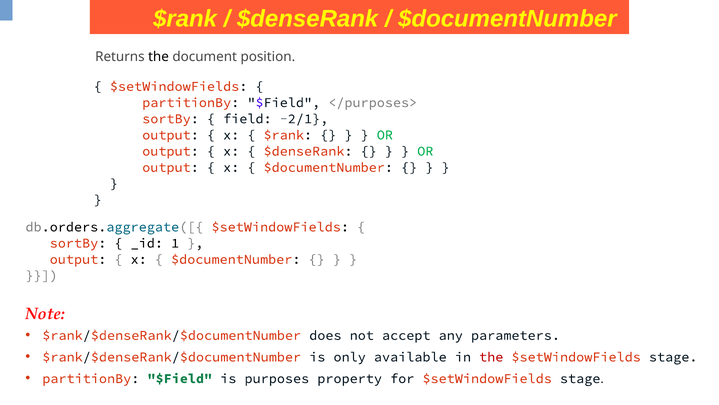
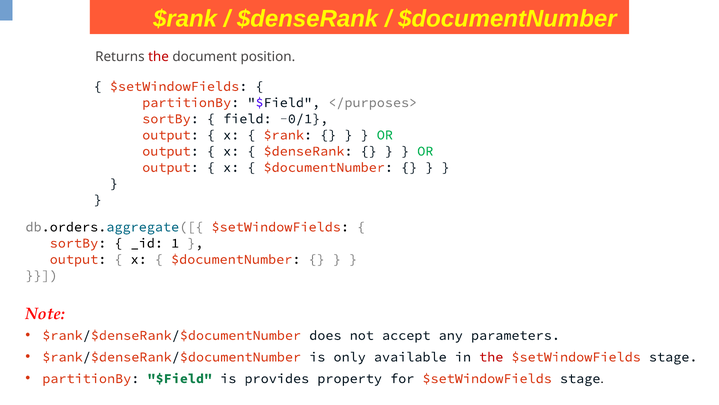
the colour: black -> red (159, 57)
-2/1: -2/1 -> -0/1 (304, 119)
purposes: purposes -> provides (277, 378)
